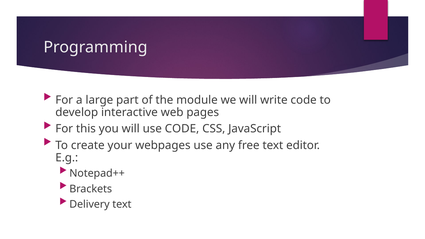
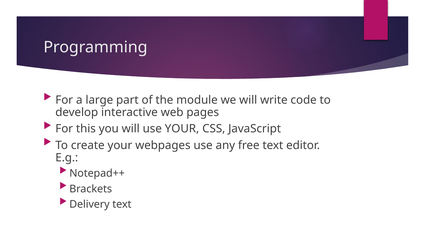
use CODE: CODE -> YOUR (182, 129)
